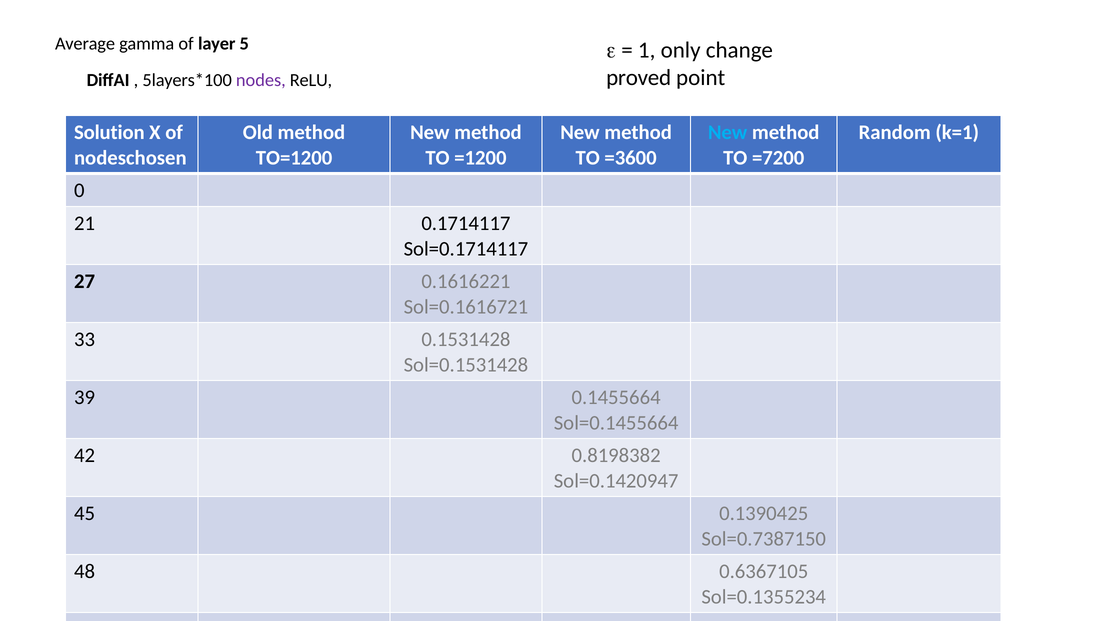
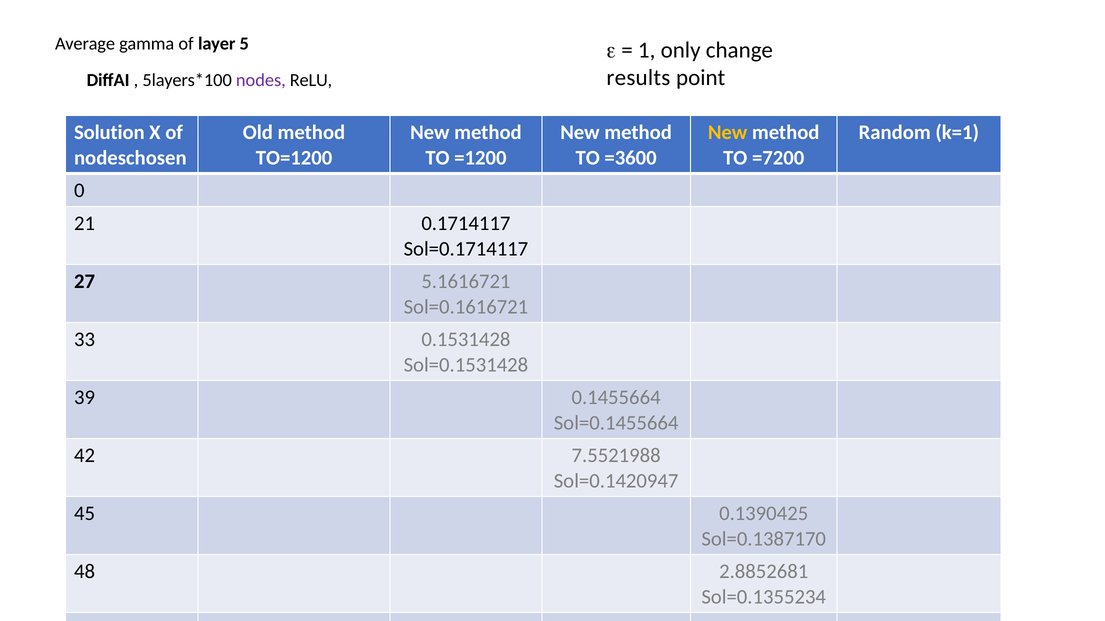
proved: proved -> results (638, 78)
New colour: light blue -> yellow (728, 133)
0.1616221: 0.1616221 -> 5.1616721 (466, 282)
0.8198382: 0.8198382 -> 7.5521988 (616, 456)
Sol=0.7387150: Sol=0.7387150 -> Sol=0.1387170 (764, 539)
0.6367105: 0.6367105 -> 2.8852681 (764, 572)
